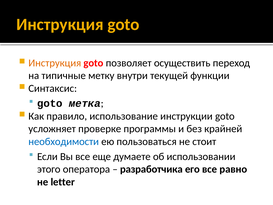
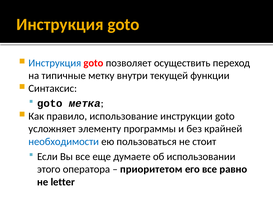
Инструкция colour: orange -> blue (55, 63)
проверке: проверке -> элементу (100, 129)
разработчика: разработчика -> приоритетом (151, 169)
